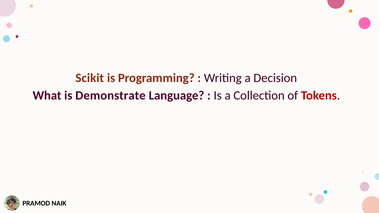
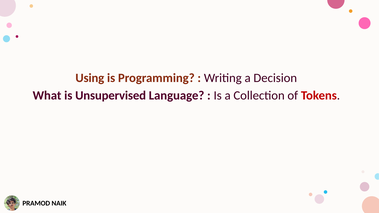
Scikit: Scikit -> Using (90, 78)
Demonstrate: Demonstrate -> Unsupervised (111, 96)
